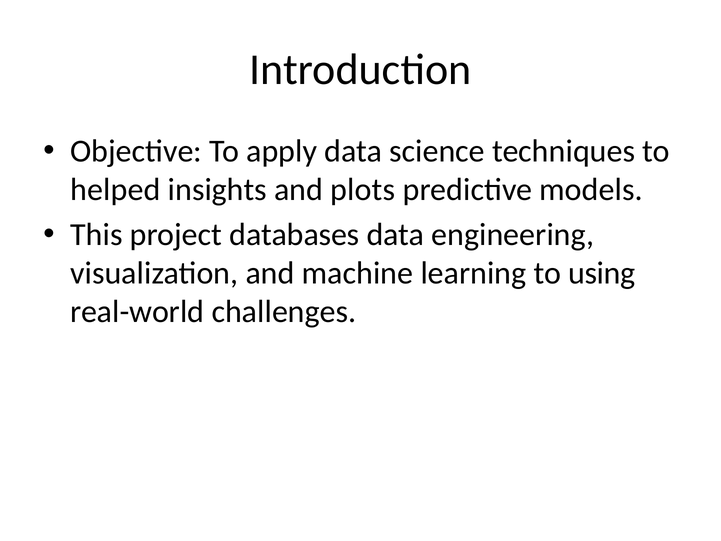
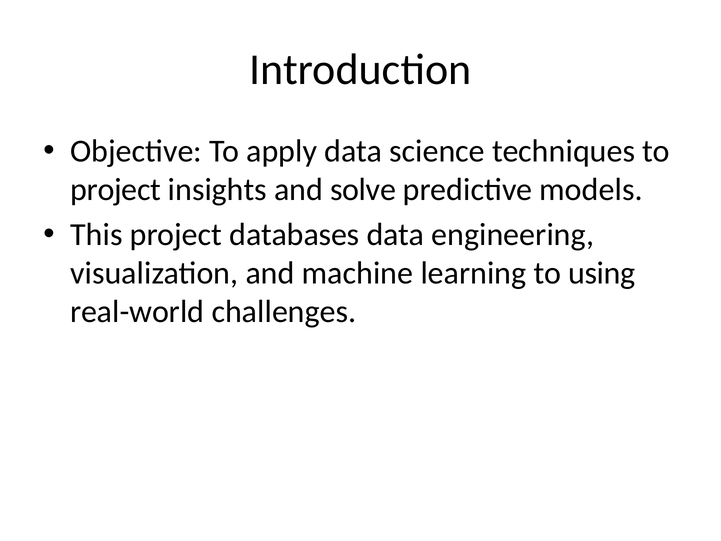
helped: helped -> project (116, 190)
plots: plots -> solve (363, 190)
